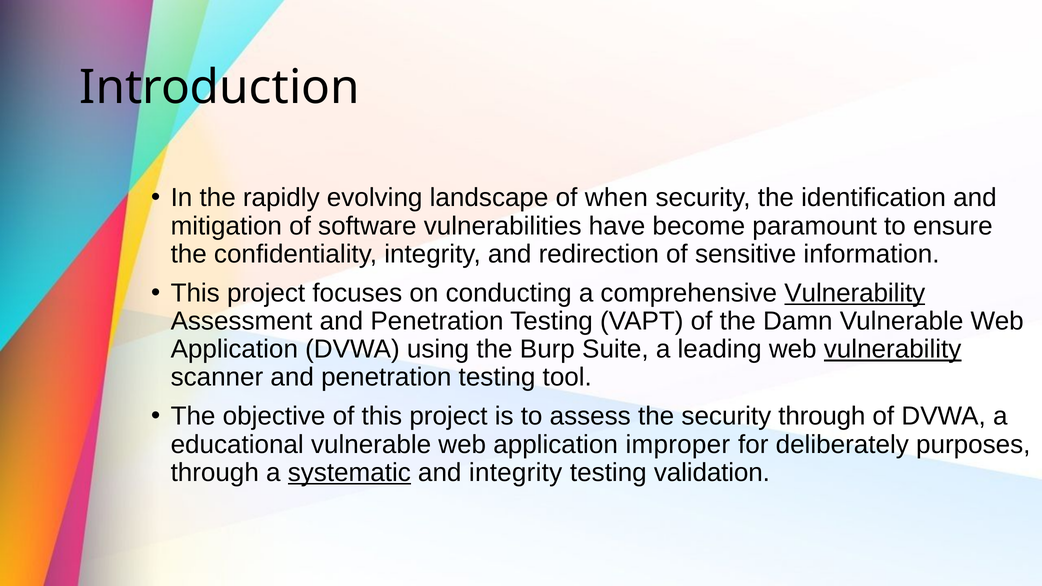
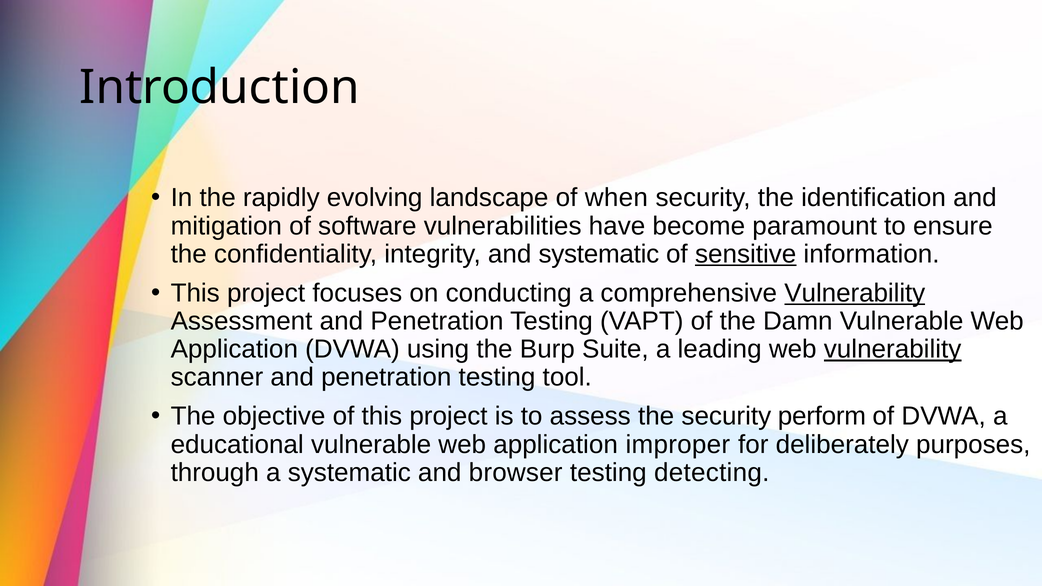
and redirection: redirection -> systematic (599, 254)
sensitive underline: none -> present (746, 254)
security through: through -> perform (822, 416)
systematic underline: present -> none (349, 473)
and integrity: integrity -> browser (516, 473)
validation: validation -> detecting (712, 473)
